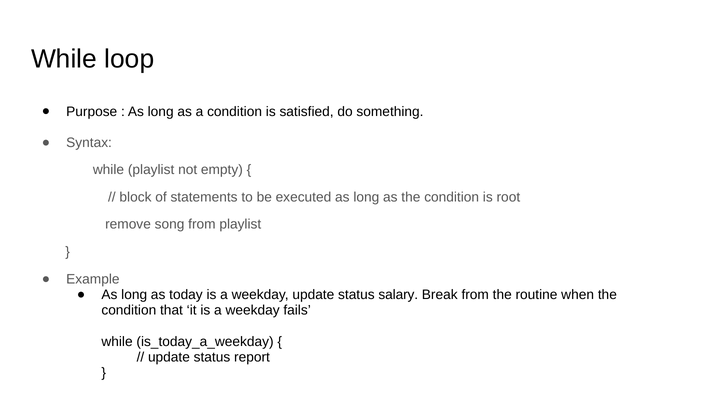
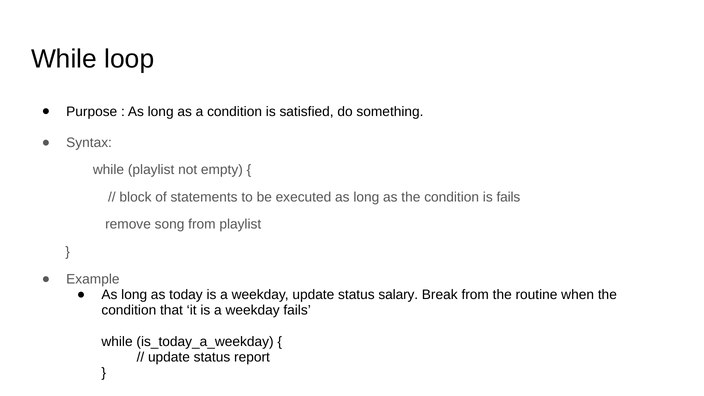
is root: root -> fails (508, 197)
